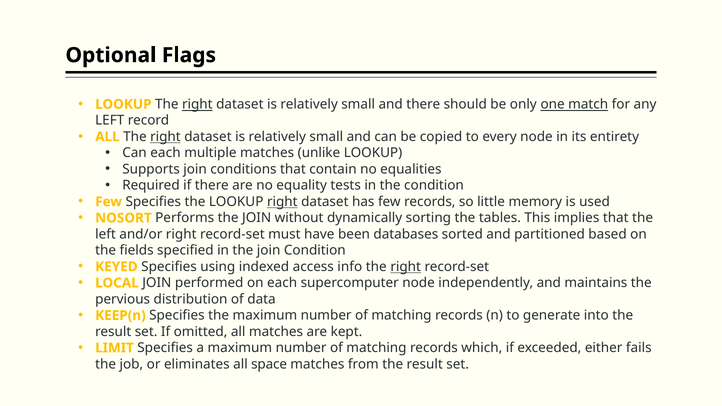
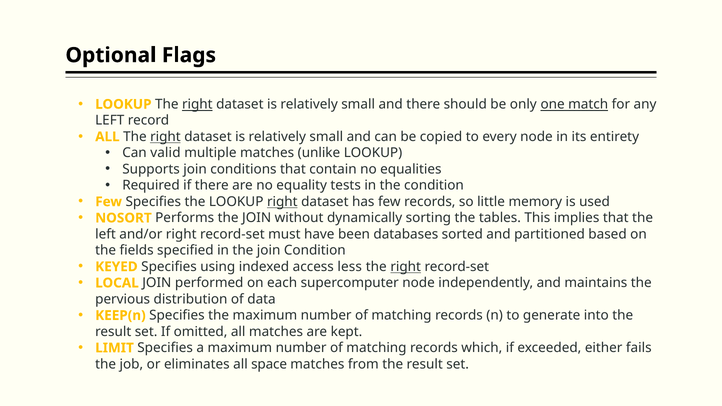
Can each: each -> valid (165, 153)
info: info -> less (350, 267)
